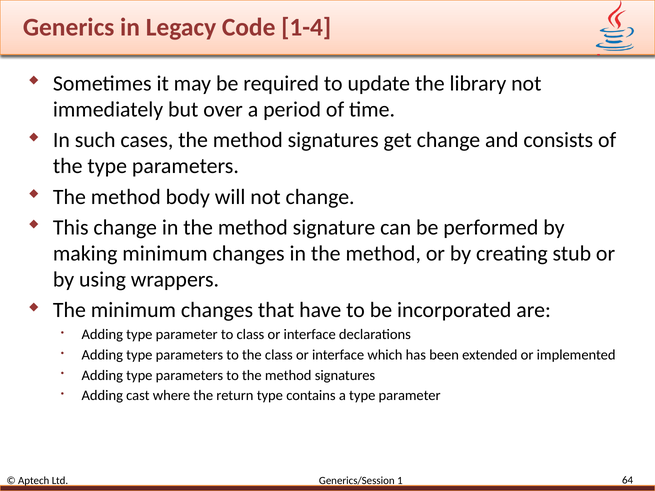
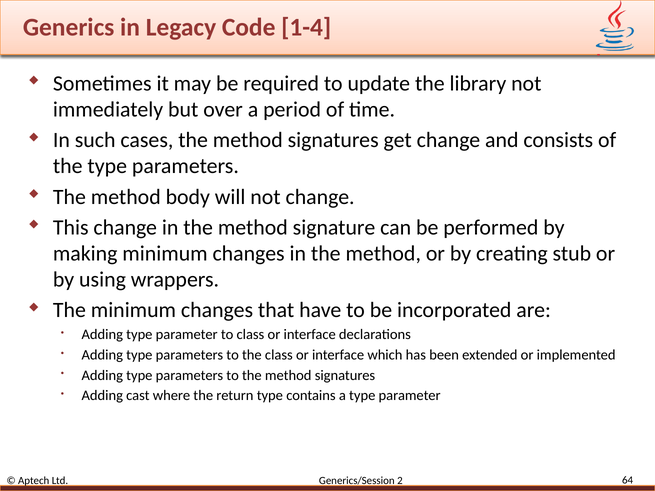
1: 1 -> 2 (400, 481)
